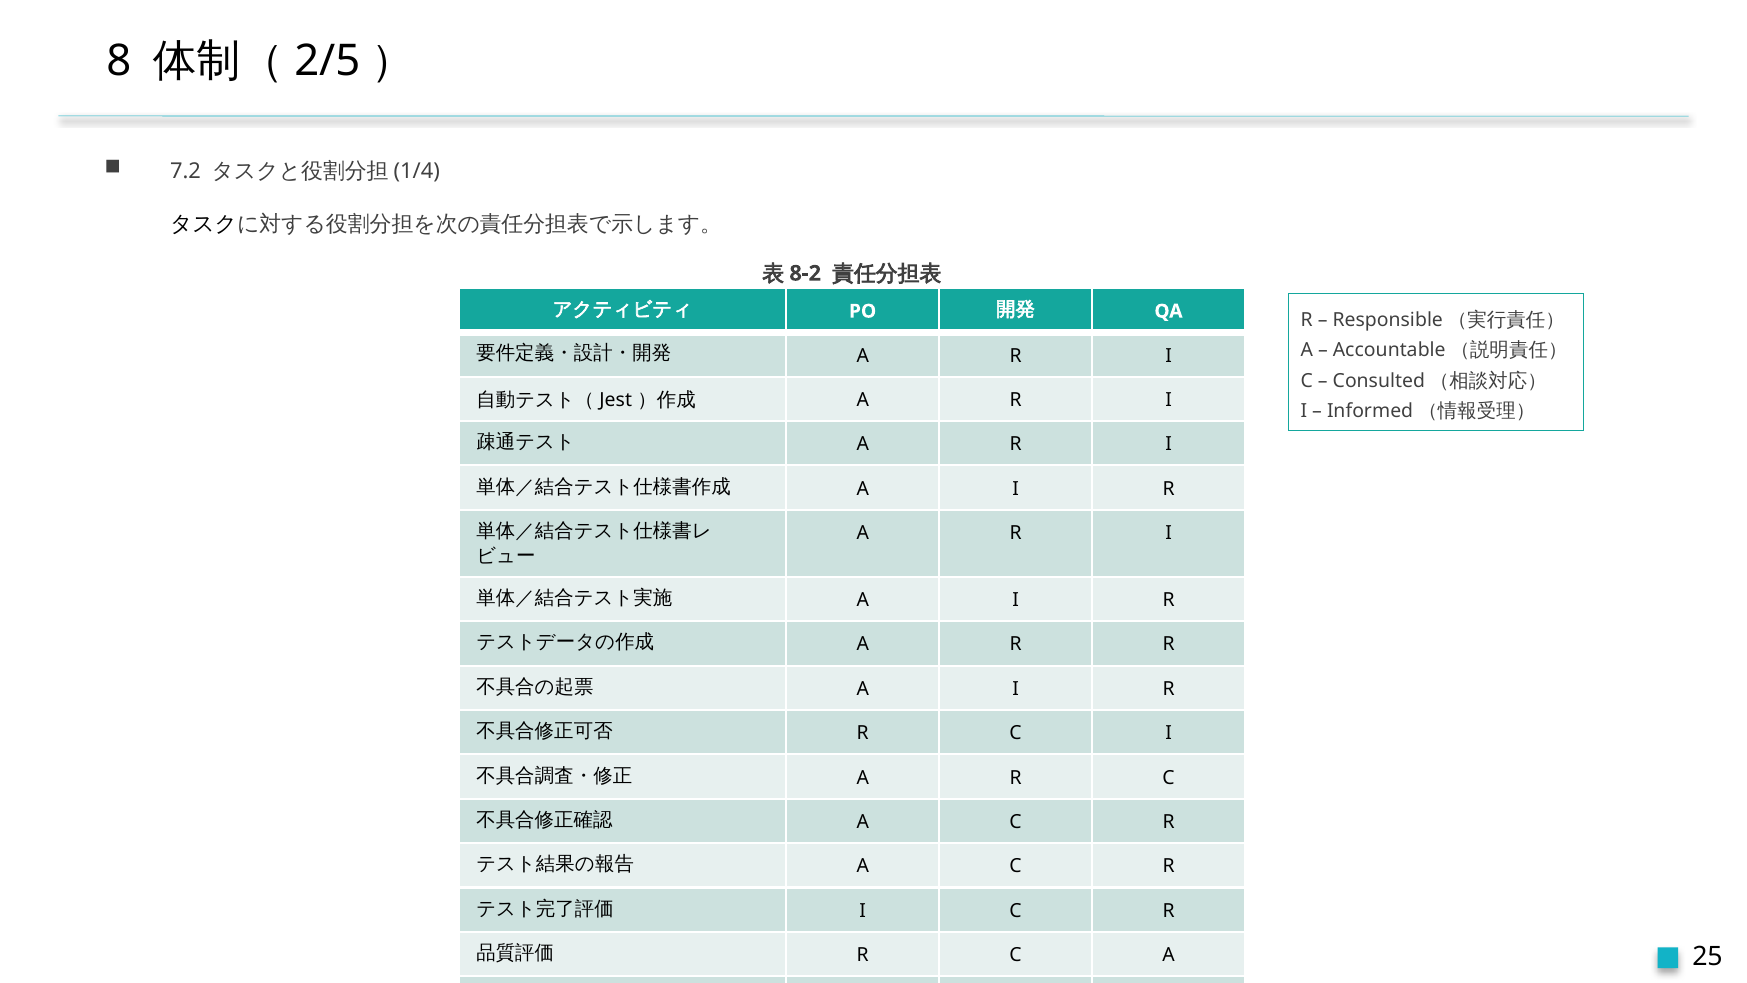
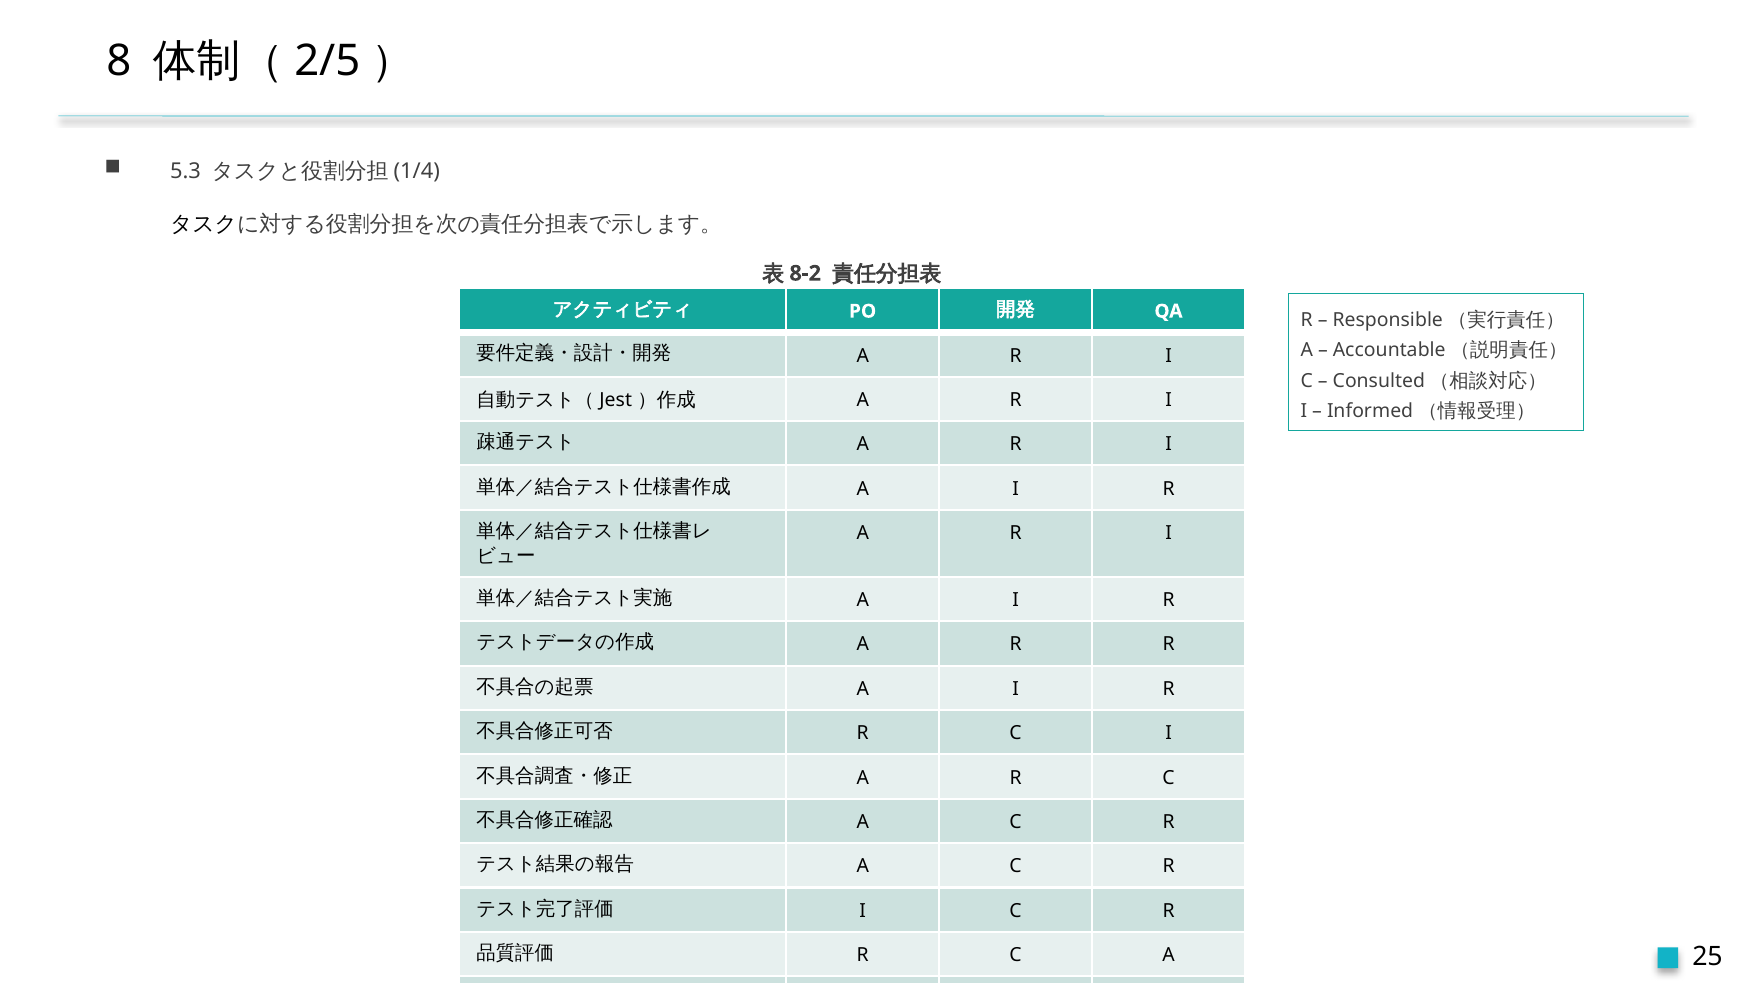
7.2: 7.2 -> 5.3 (186, 171)
